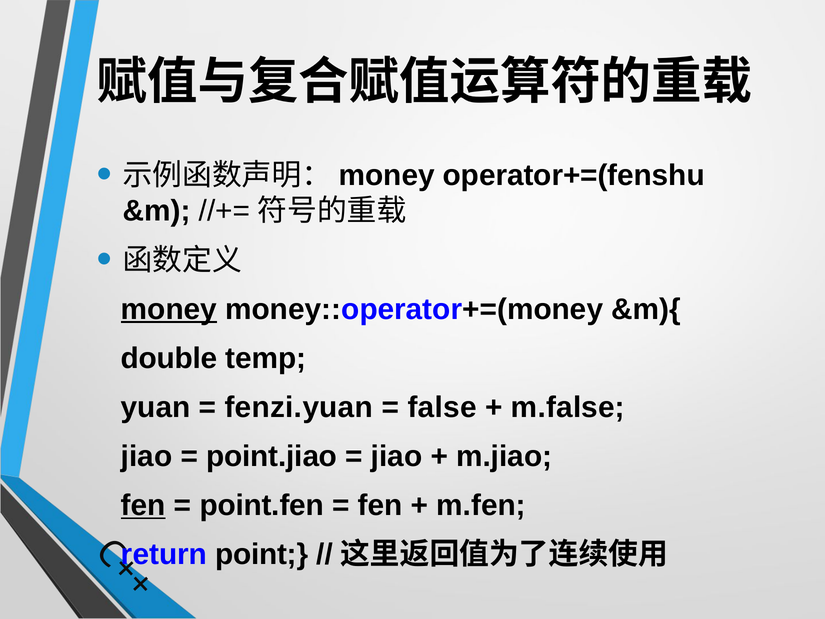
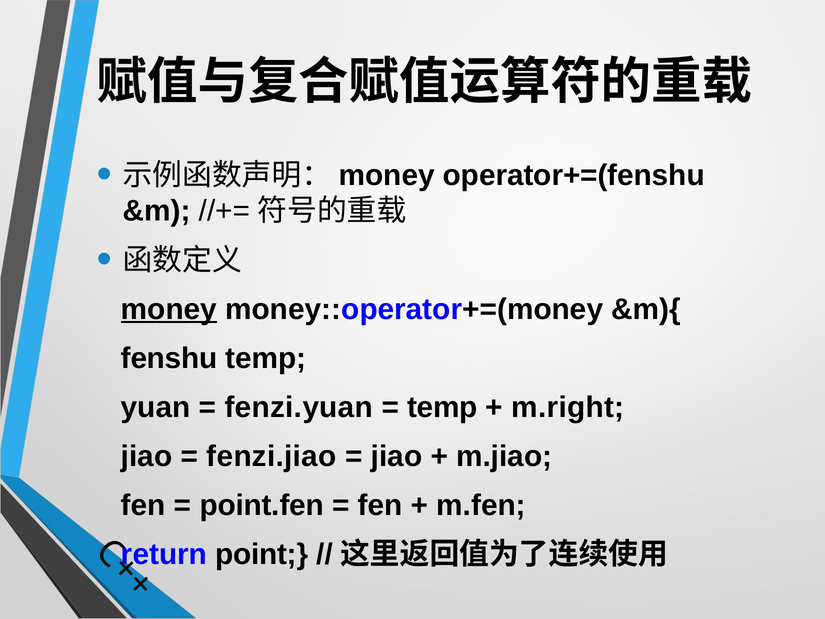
double: double -> fenshu (169, 358)
false: false -> temp (442, 407)
m.false: m.false -> m.right (568, 407)
point.jiao: point.jiao -> fenzi.jiao (271, 456)
fen underline: present -> none (143, 505)
